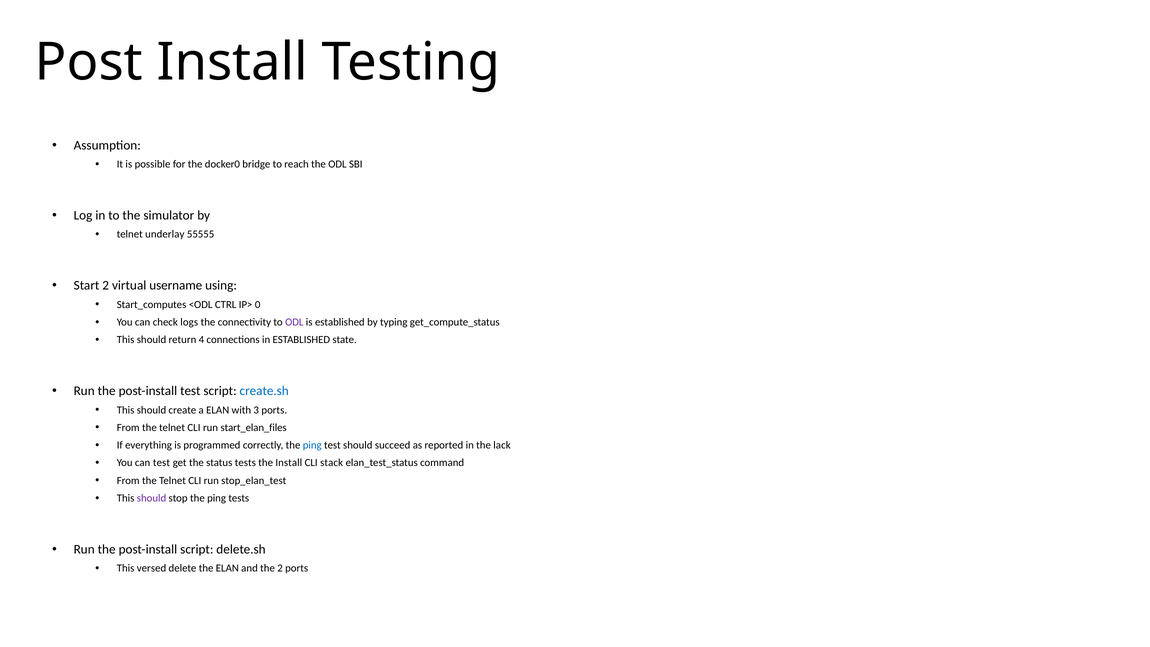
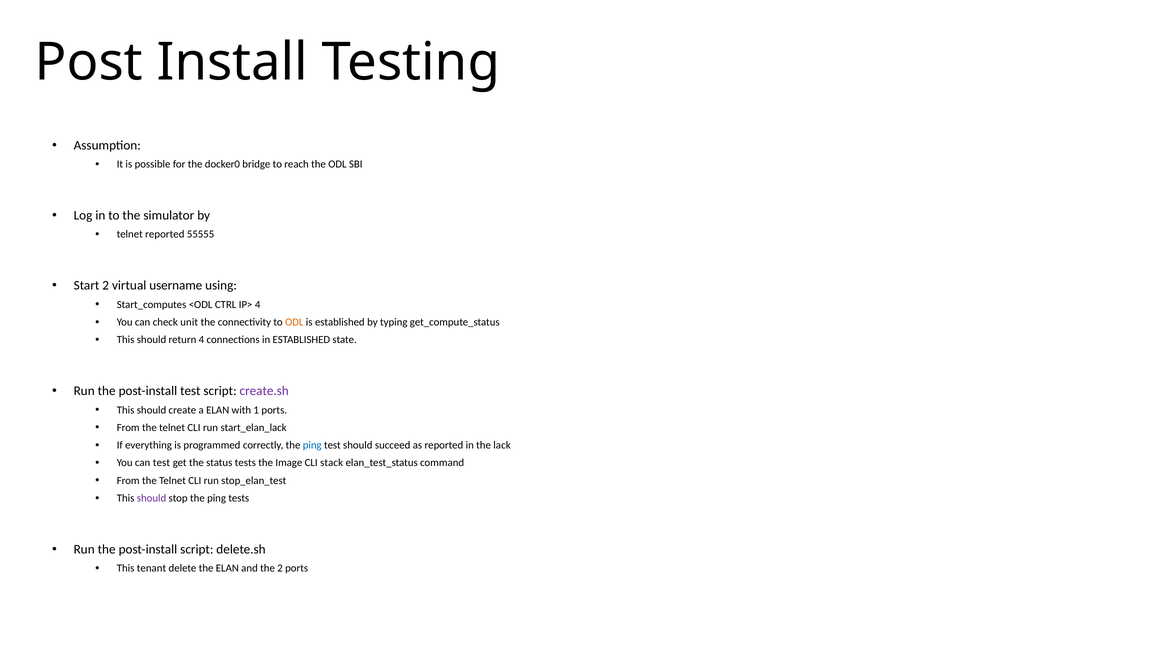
telnet underlay: underlay -> reported (165, 234)
IP> 0: 0 -> 4 (258, 304)
logs: logs -> unit (189, 322)
ODL colour: purple -> orange (294, 322)
create.sh colour: blue -> purple (264, 391)
3: 3 -> 1 (256, 410)
start_elan_files: start_elan_files -> start_elan_lack (254, 428)
the Install: Install -> Image (289, 463)
versed: versed -> tenant (151, 568)
